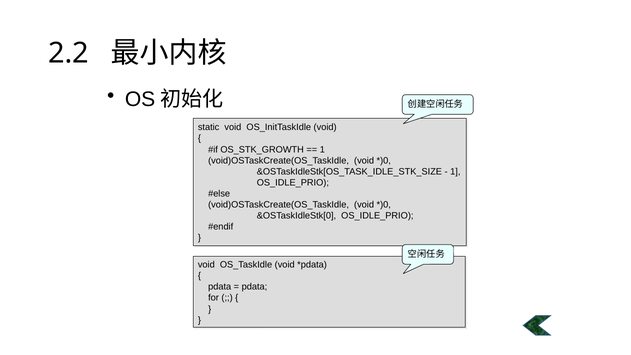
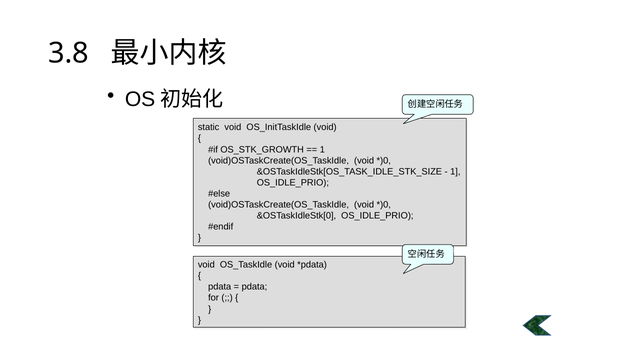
2.2: 2.2 -> 3.8 (69, 53)
